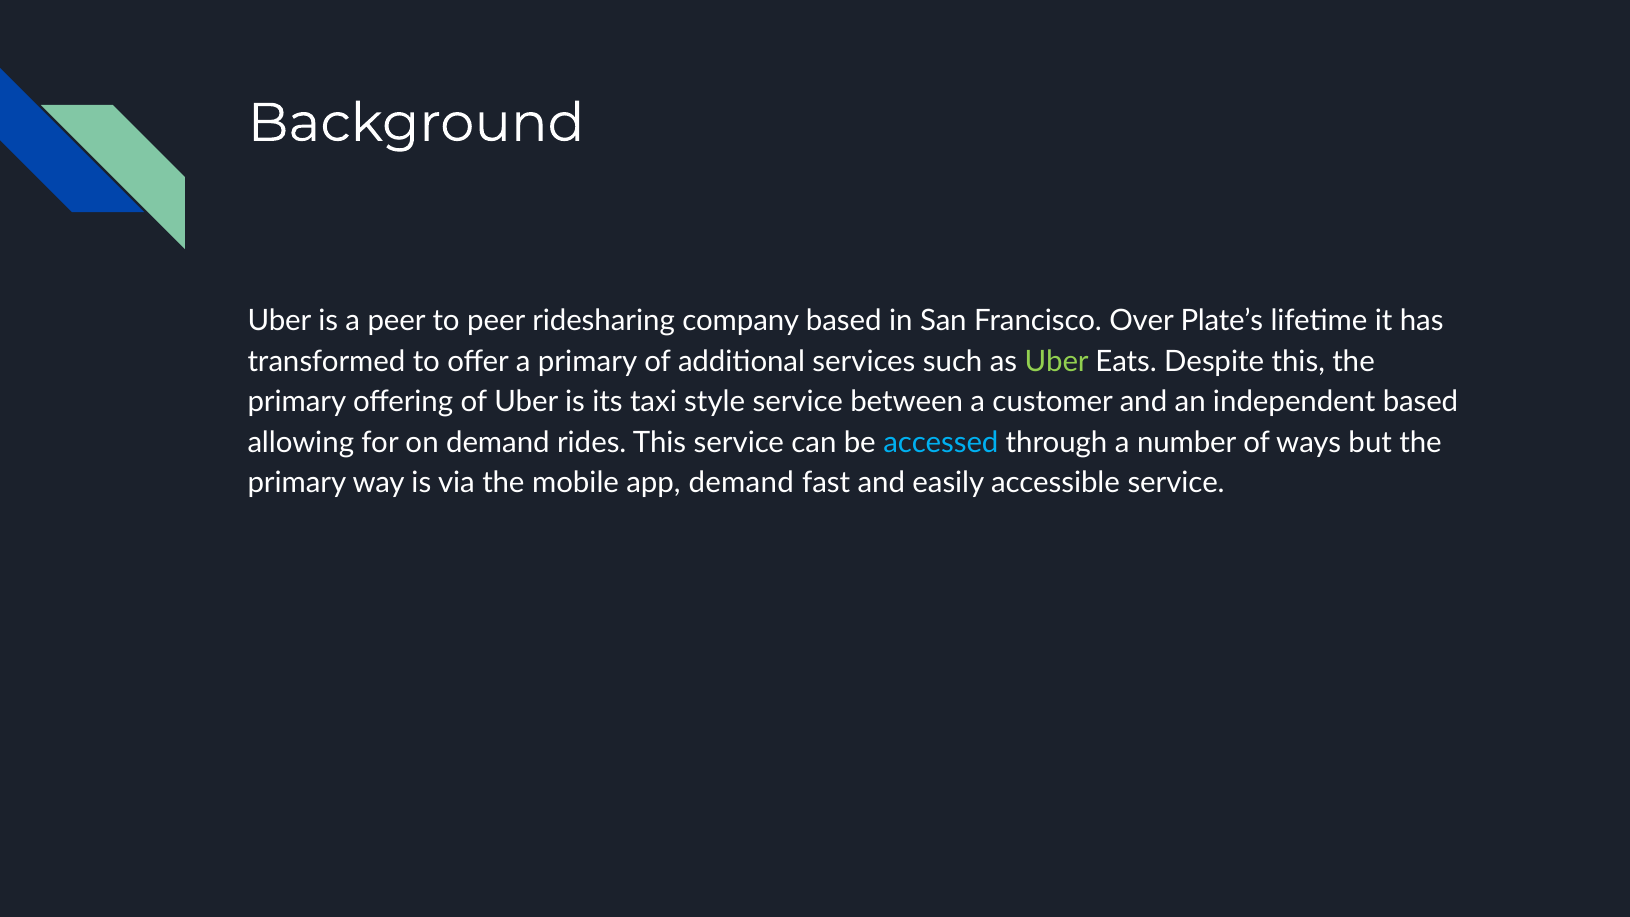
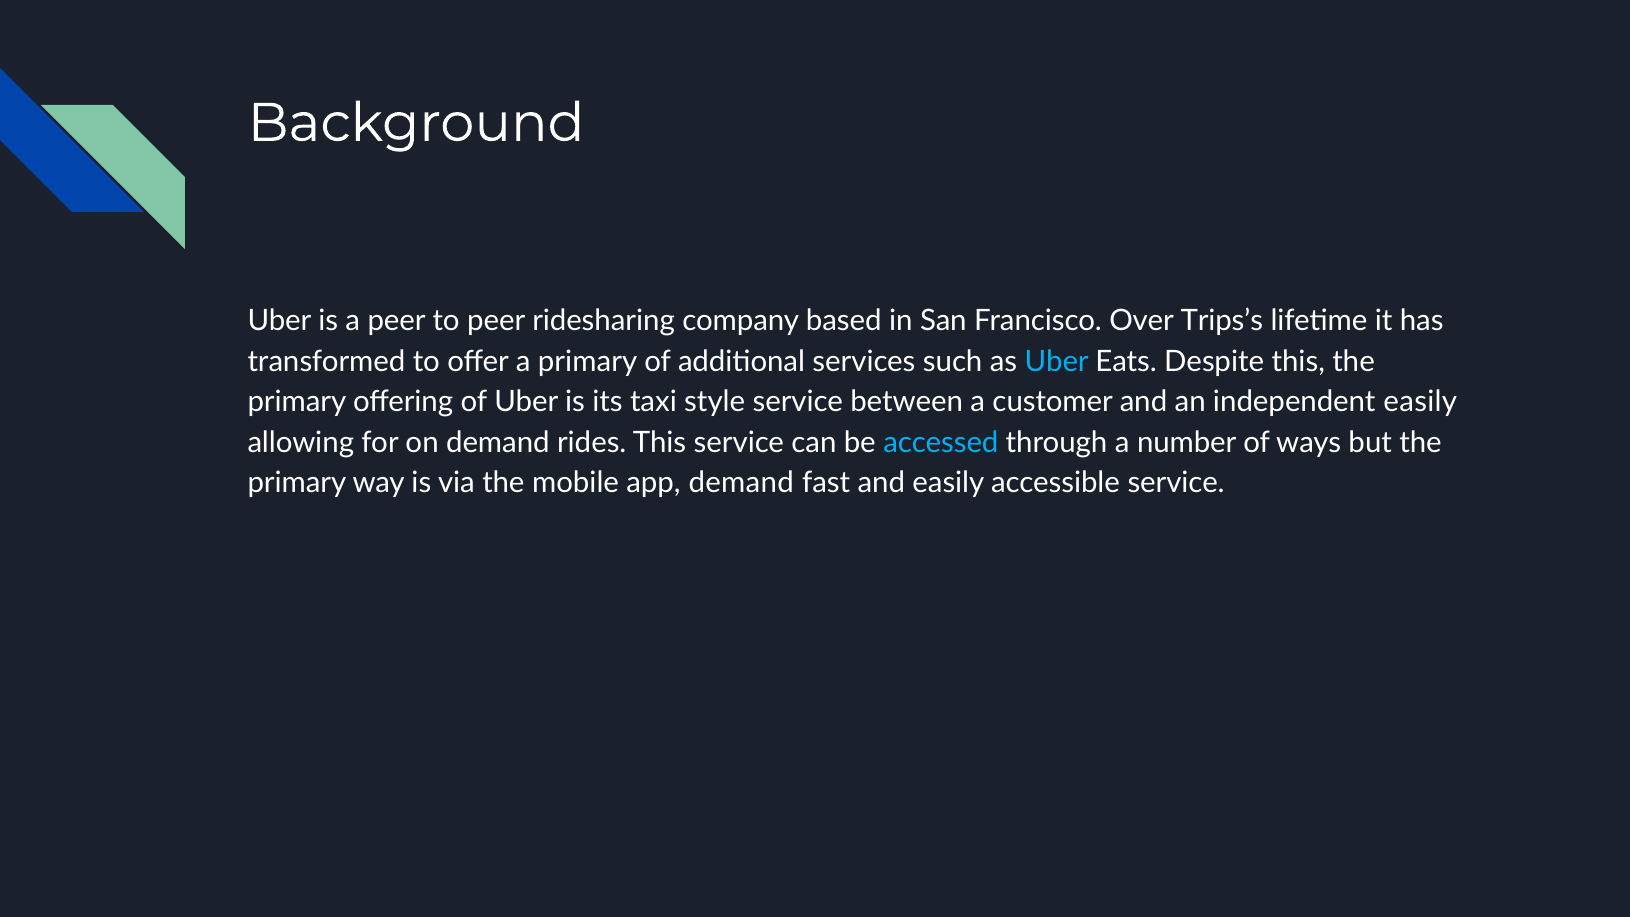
Plate’s: Plate’s -> Trips’s (1222, 321)
Uber colour: light green -> light blue (1057, 361)
independent based: based -> easily (1420, 402)
